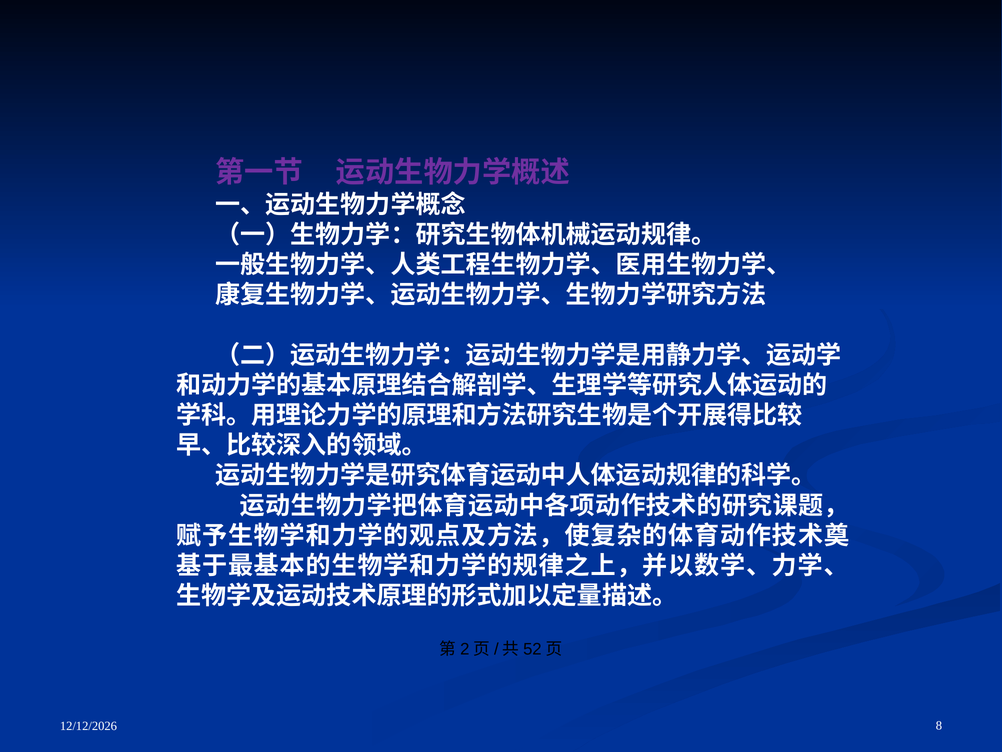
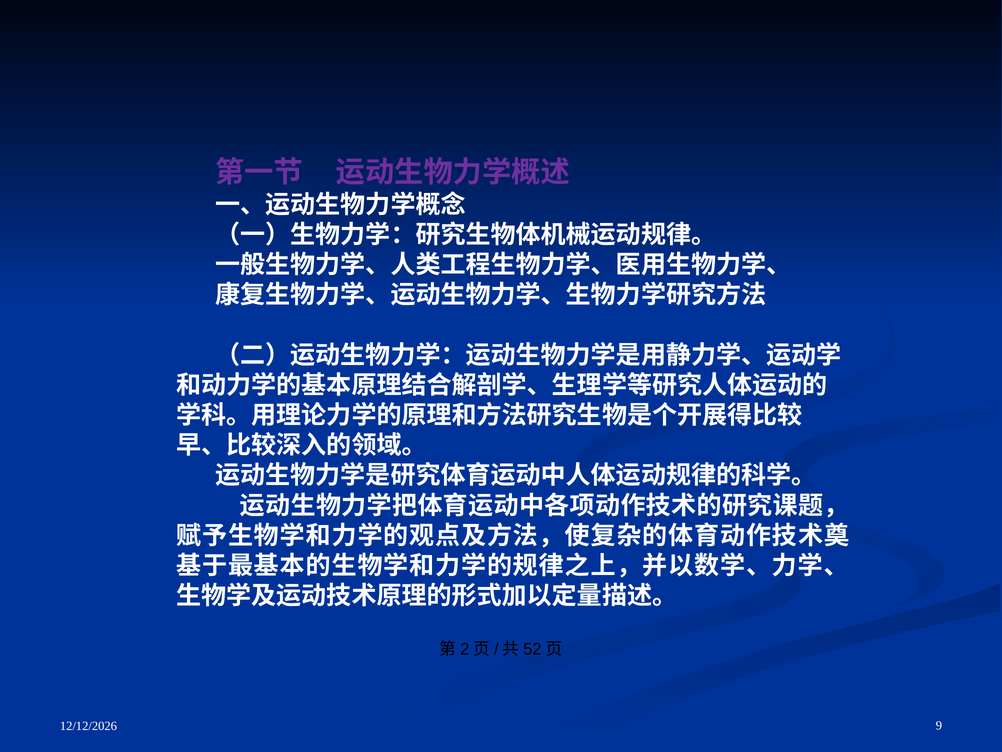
8: 8 -> 9 (939, 725)
